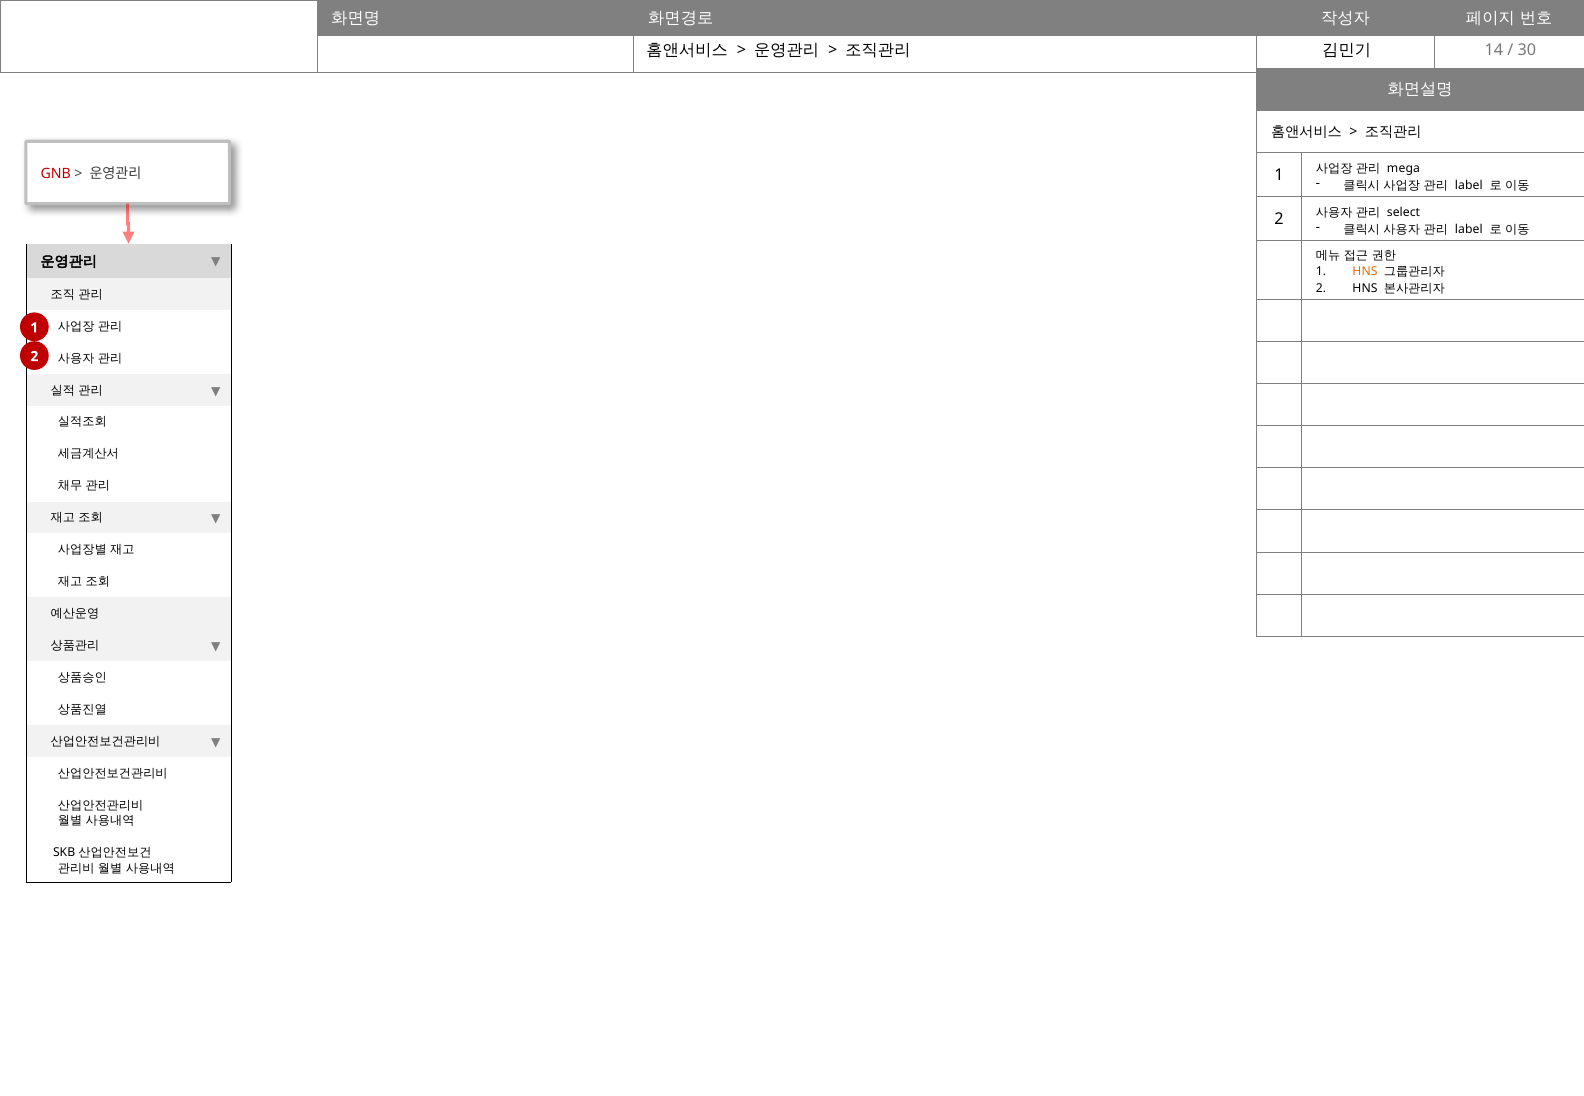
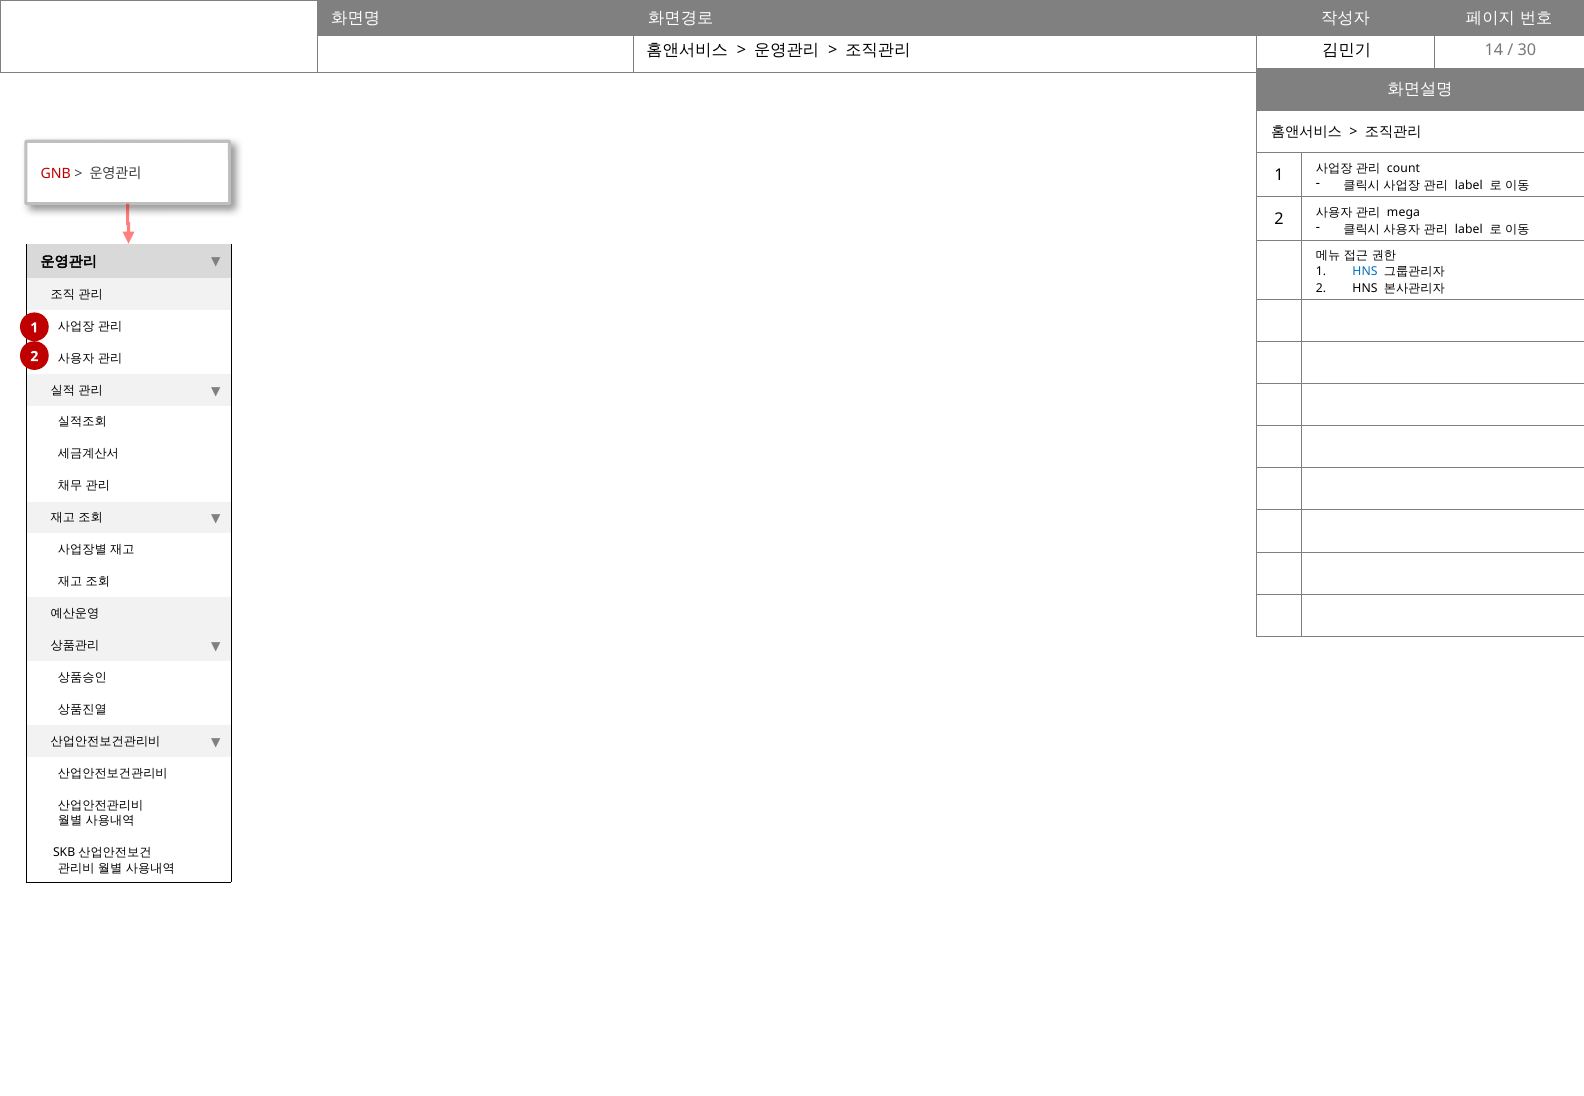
mega: mega -> count (1404, 169)
select: select -> mega (1403, 213)
HNS colour: orange -> blue (1365, 272)
